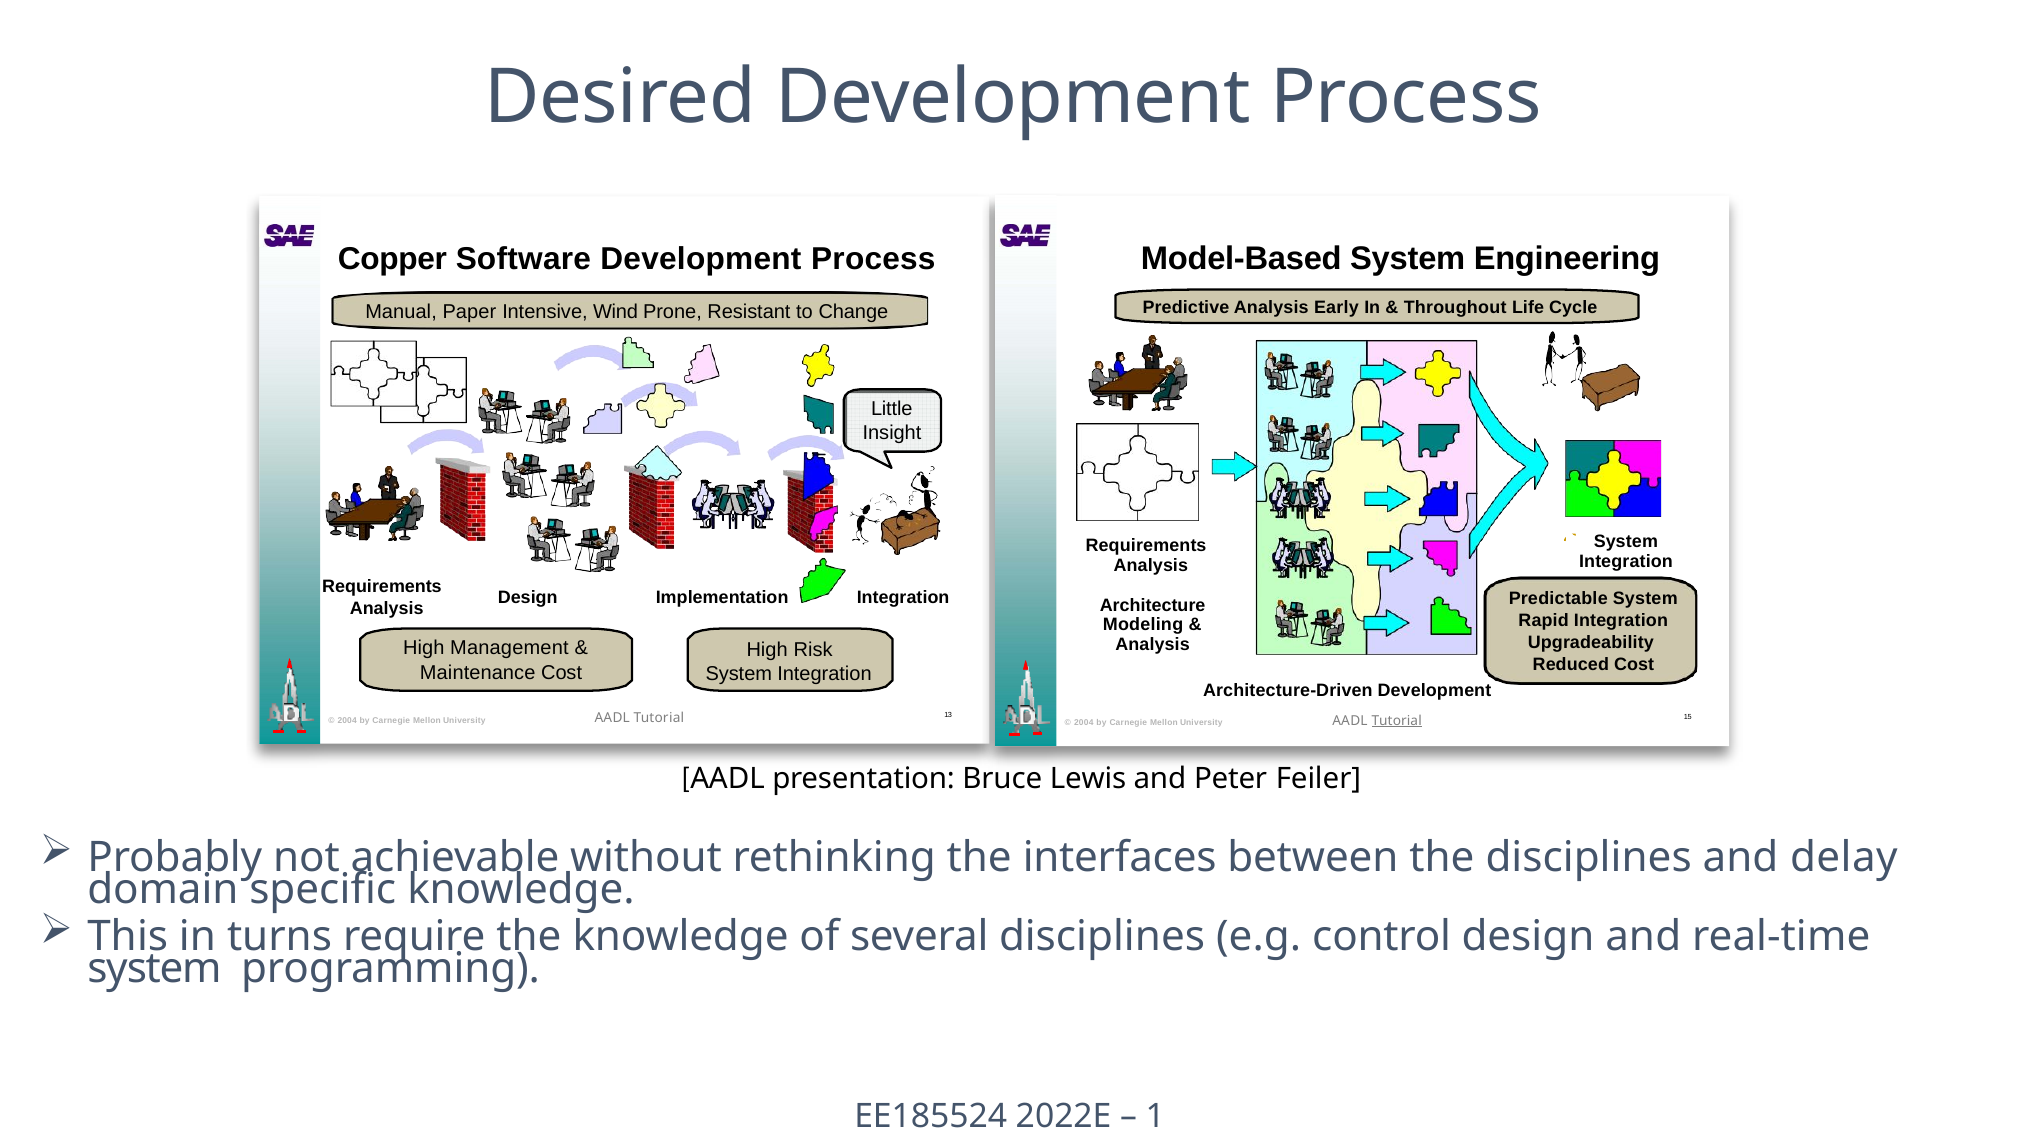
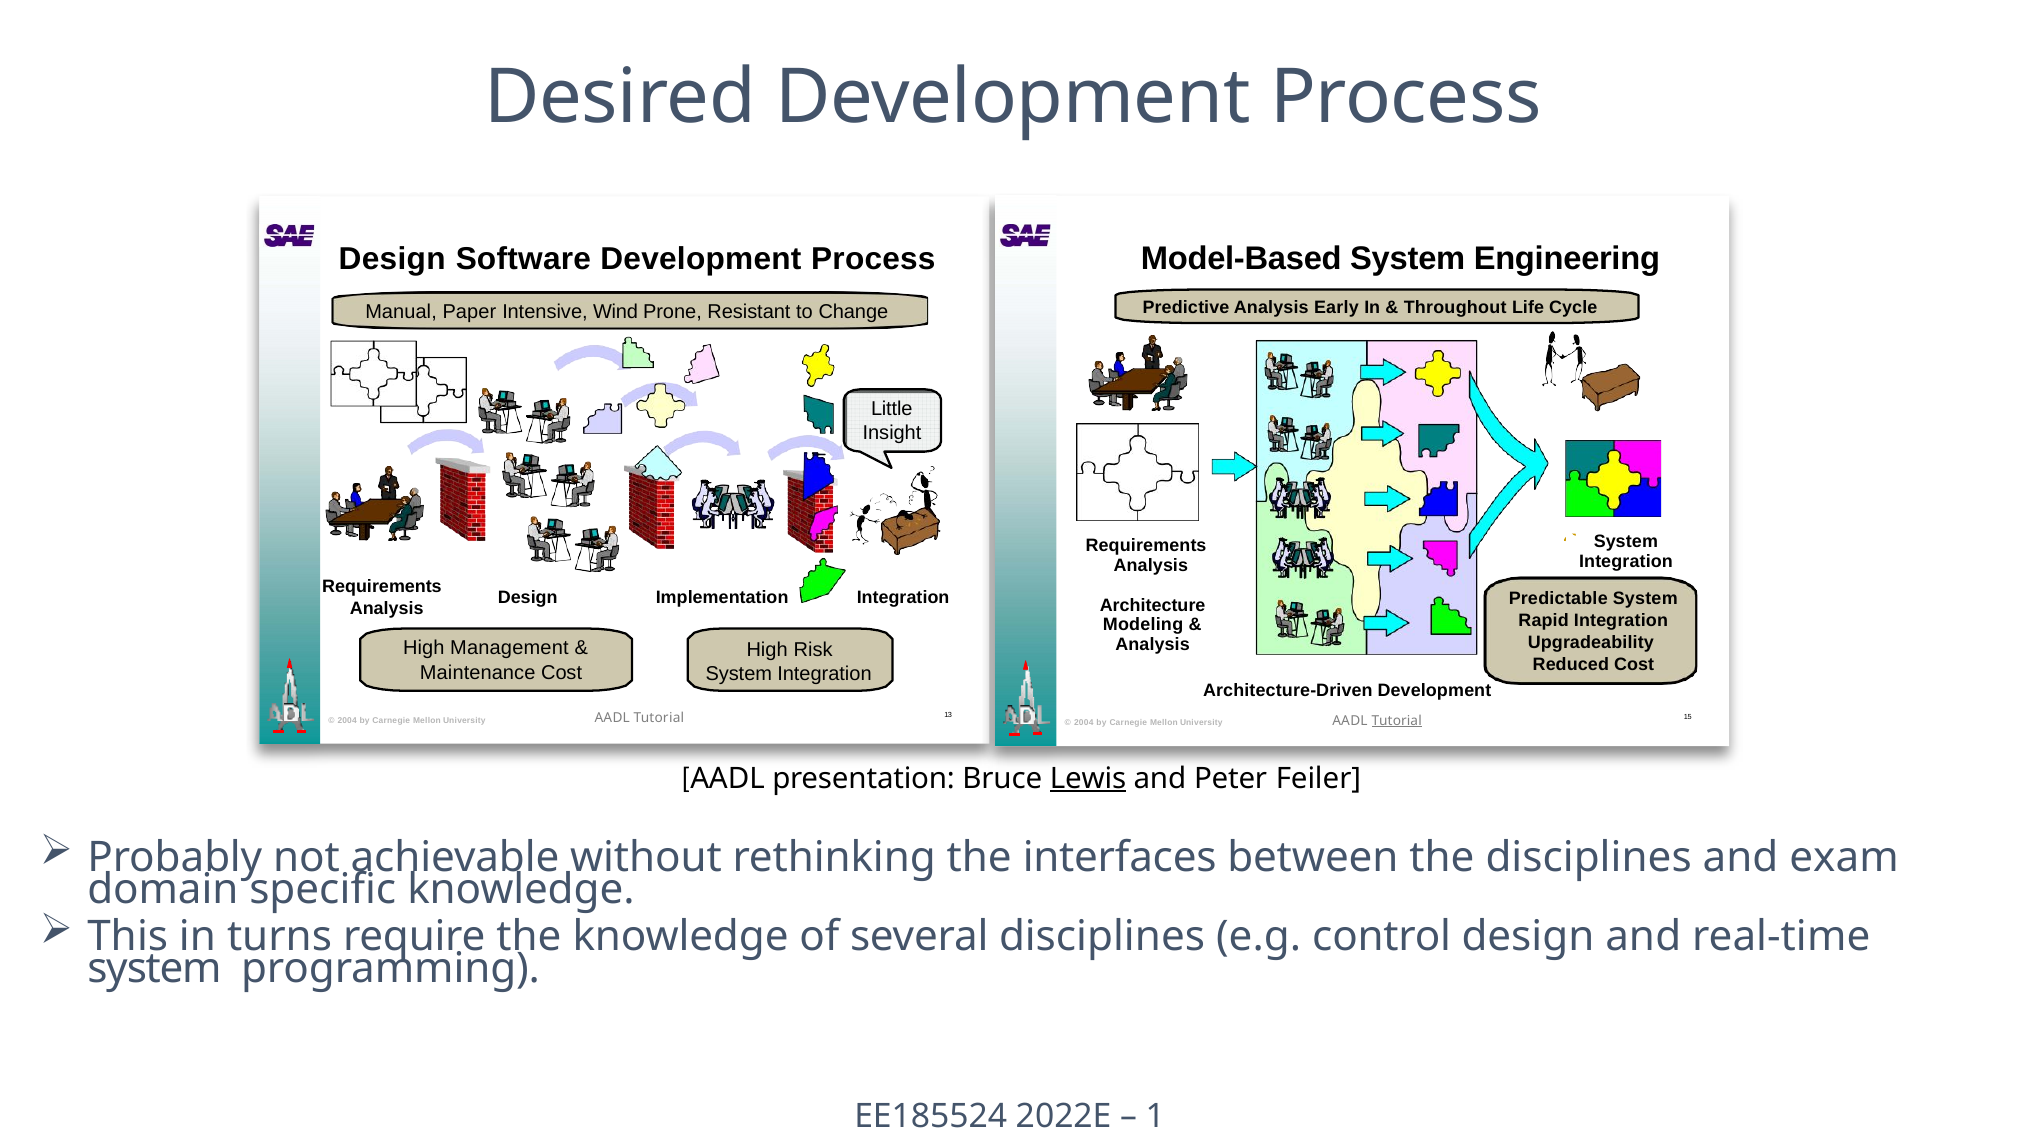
Copper: Copper -> Design (392, 259)
Lewis underline: none -> present (1088, 779)
delay: delay -> exam (1844, 858)
